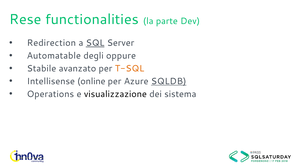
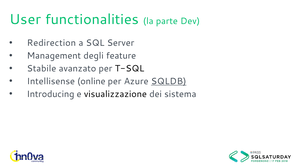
Rese: Rese -> User (25, 19)
SQL underline: present -> none (95, 43)
Automatable: Automatable -> Management (54, 56)
oppure: oppure -> feature (121, 56)
T-SQL colour: orange -> black (130, 68)
Operations: Operations -> Introducing (50, 94)
